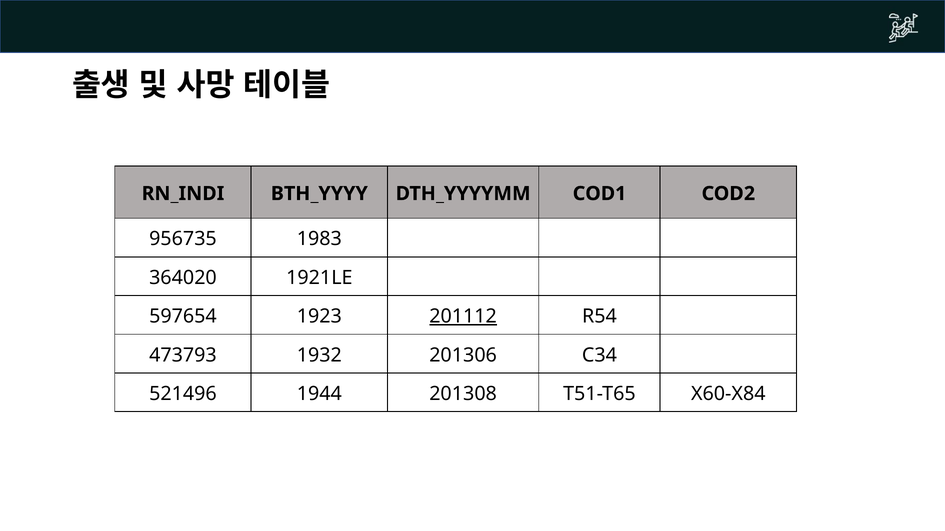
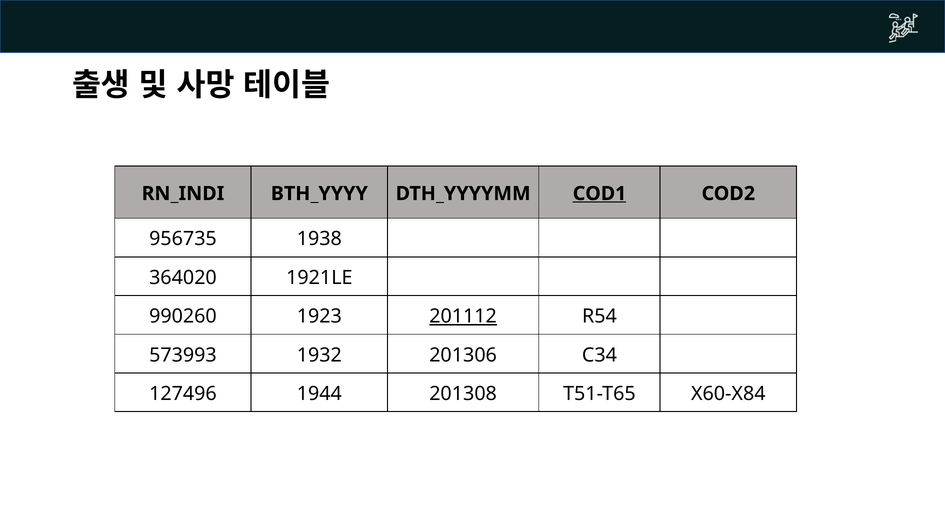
COD1 underline: none -> present (600, 194)
1983: 1983 -> 1938 (319, 239)
597654: 597654 -> 990260 (183, 317)
473793: 473793 -> 573993 (183, 355)
521496: 521496 -> 127496 (183, 394)
